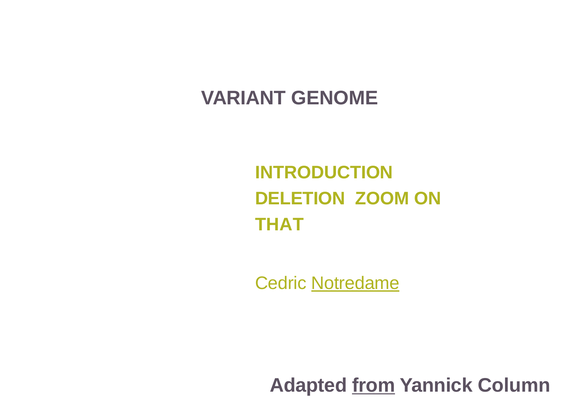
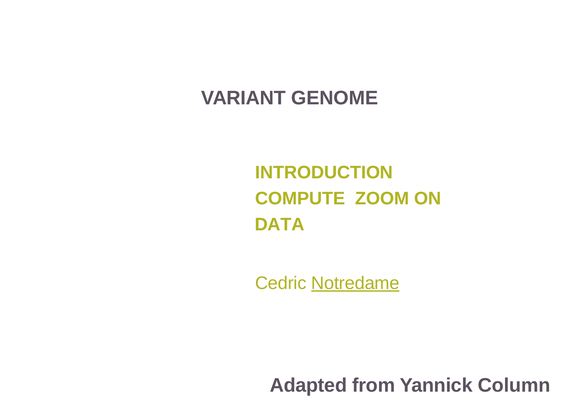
DELETION: DELETION -> COMPUTE (300, 198)
THAT: THAT -> DATA (280, 224)
from underline: present -> none (374, 385)
